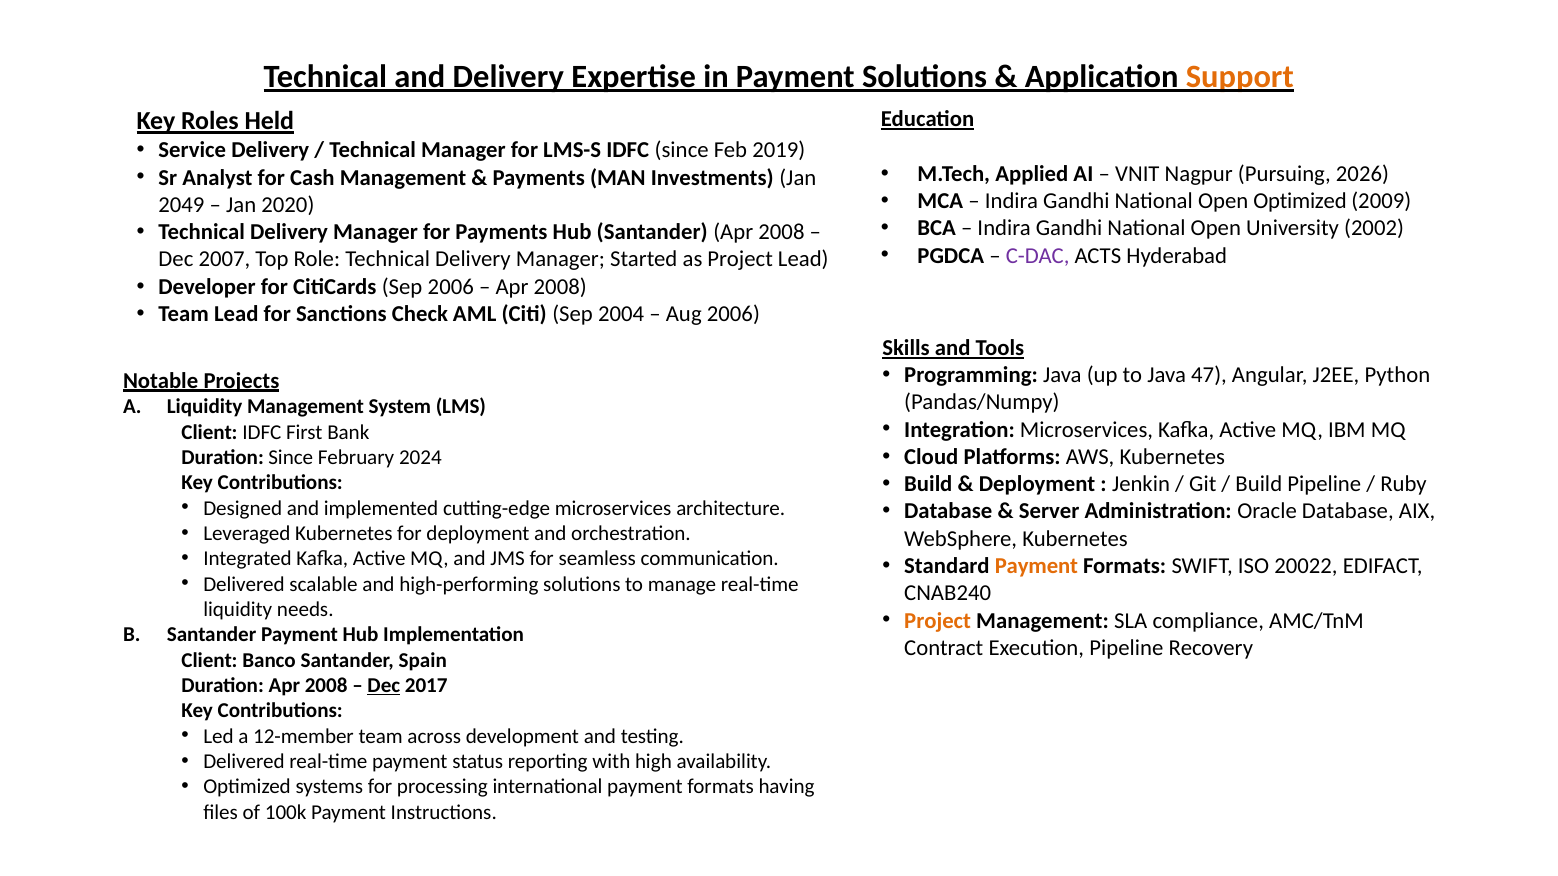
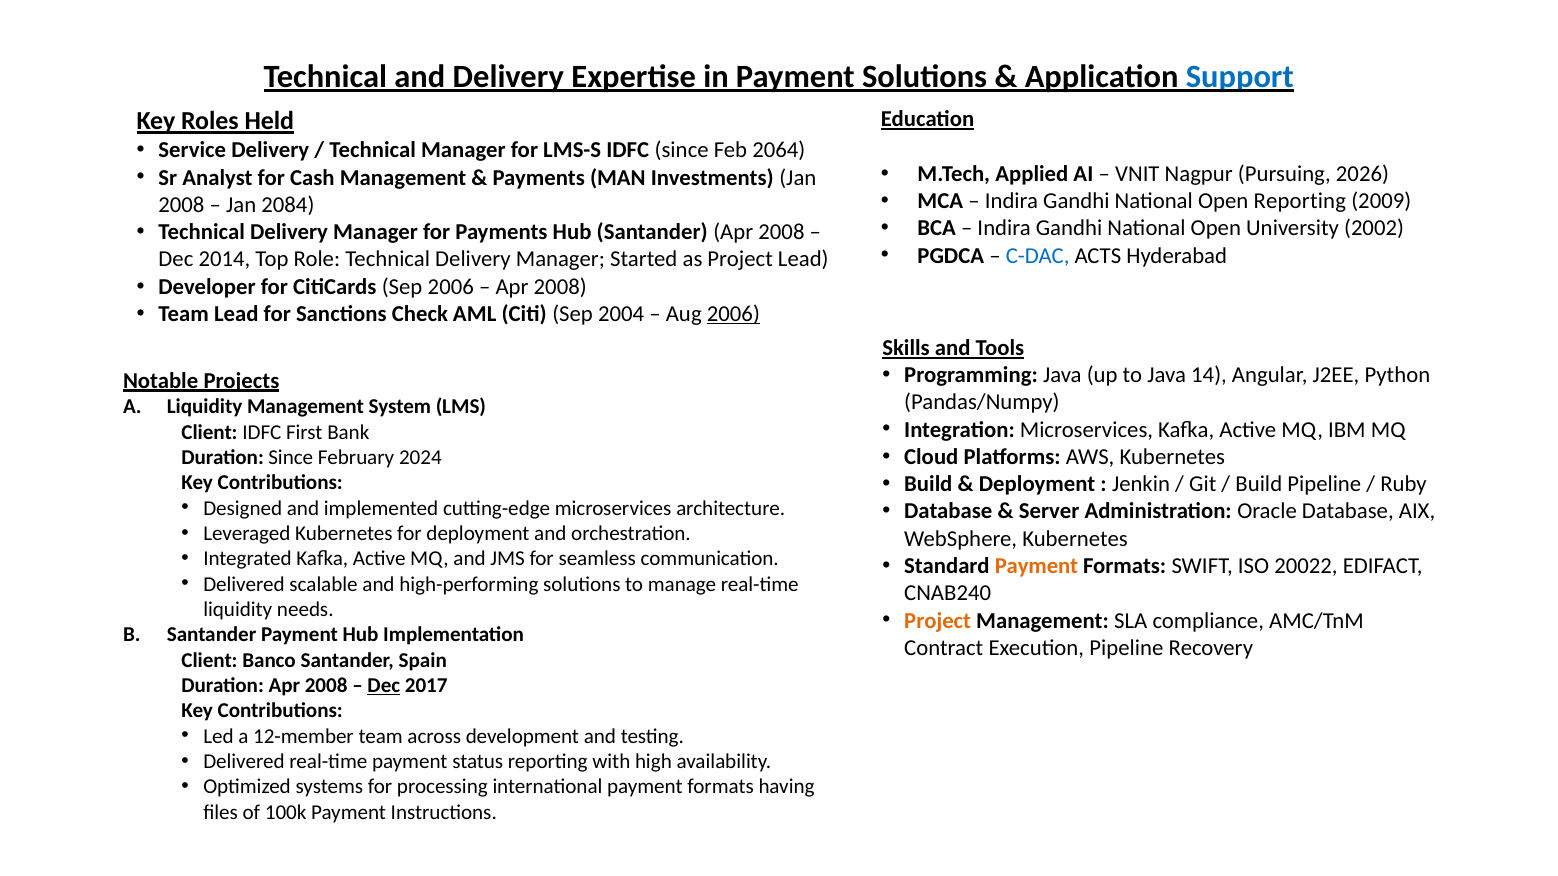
Support colour: orange -> blue (1240, 77)
2019: 2019 -> 2064 (779, 150)
Open Optimized: Optimized -> Reporting (1300, 201)
2049: 2049 -> 2008 (181, 205)
2020: 2020 -> 2084 (288, 205)
C-DAC colour: purple -> blue (1038, 256)
2007: 2007 -> 2014 (224, 260)
2006 underline: none -> present (733, 314)
47: 47 -> 14 (1209, 375)
